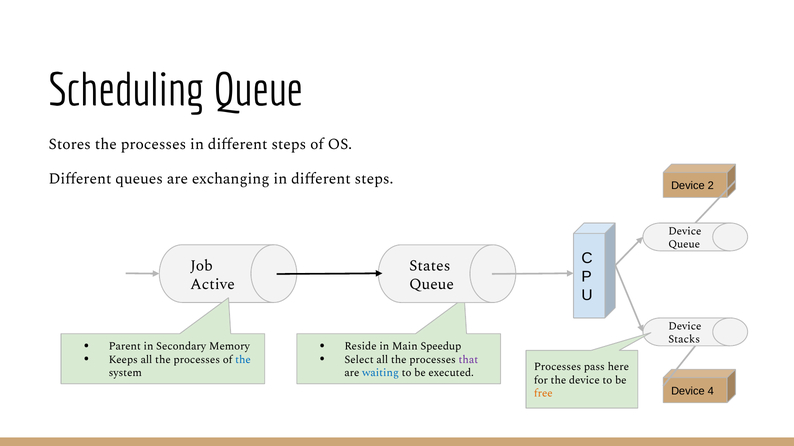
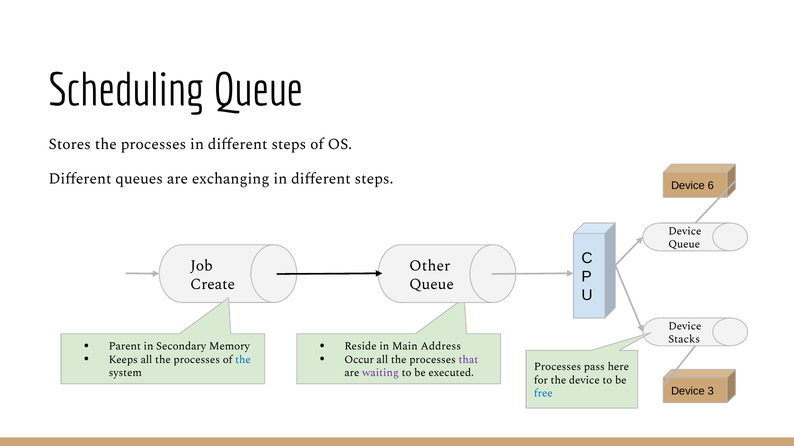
2: 2 -> 6 (711, 186)
States: States -> Other (430, 266)
Active: Active -> Create (213, 284)
Speedup: Speedup -> Address (441, 347)
Select: Select -> Occur (359, 360)
waiting colour: blue -> purple (381, 373)
4: 4 -> 3 (711, 391)
free colour: orange -> blue (543, 394)
